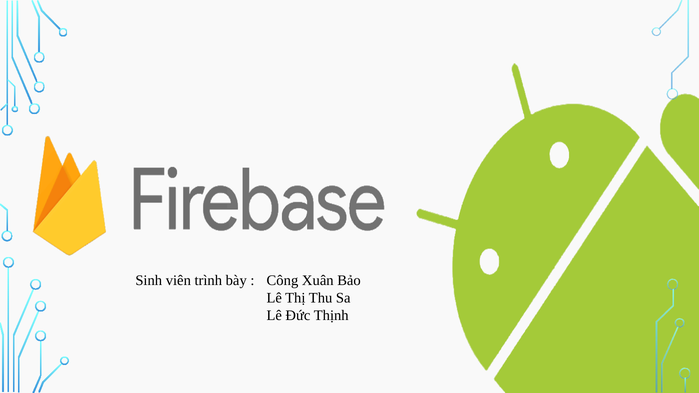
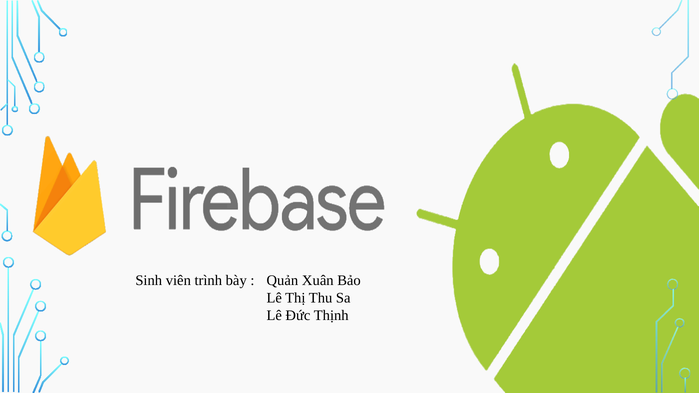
Công: Công -> Quản (282, 280)
